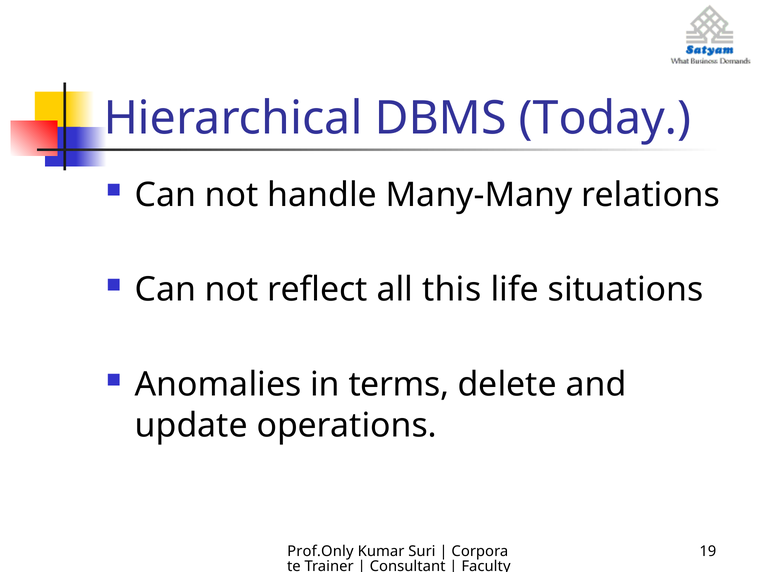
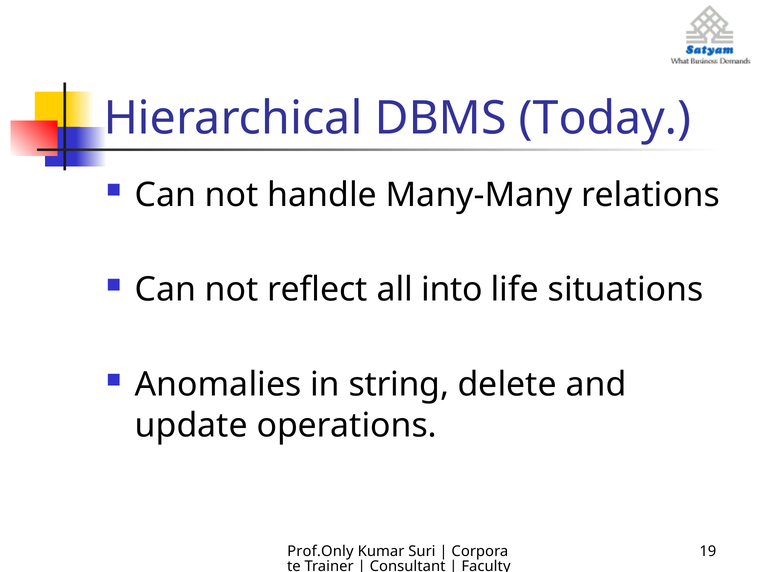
this: this -> into (452, 290)
terms: terms -> string (399, 384)
